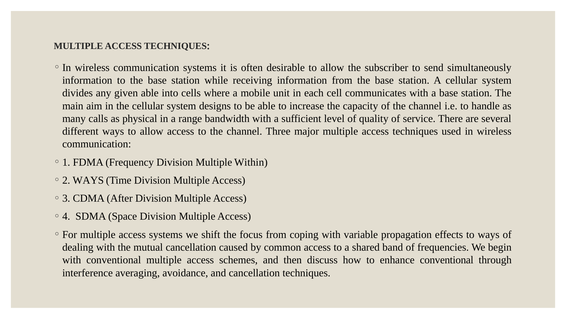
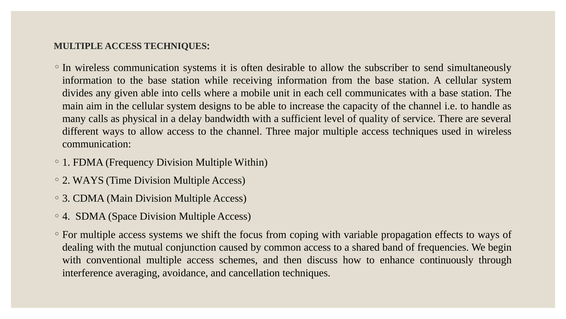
range: range -> delay (190, 118)
CDMA After: After -> Main (120, 198)
mutual cancellation: cancellation -> conjunction (191, 247)
enhance conventional: conventional -> continuously (447, 260)
